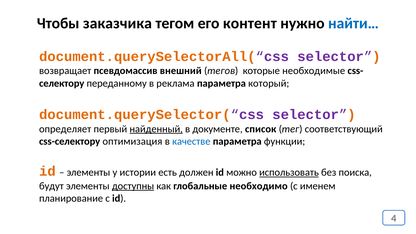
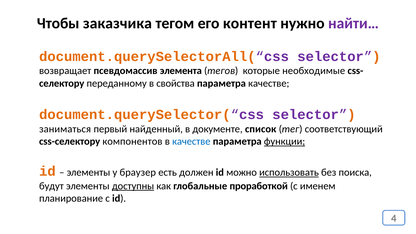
найти… colour: blue -> purple (353, 23)
внешний: внешний -> элемента (181, 71)
реклама: реклама -> свойства (176, 83)
параметра который: который -> качестве (269, 83)
определяет: определяет -> заниматься (65, 129)
найденный underline: present -> none (156, 129)
оптимизация: оптимизация -> компонентов (132, 141)
функции underline: none -> present (285, 141)
истории: истории -> браузер (138, 172)
необходимо: необходимо -> проработкой (259, 186)
